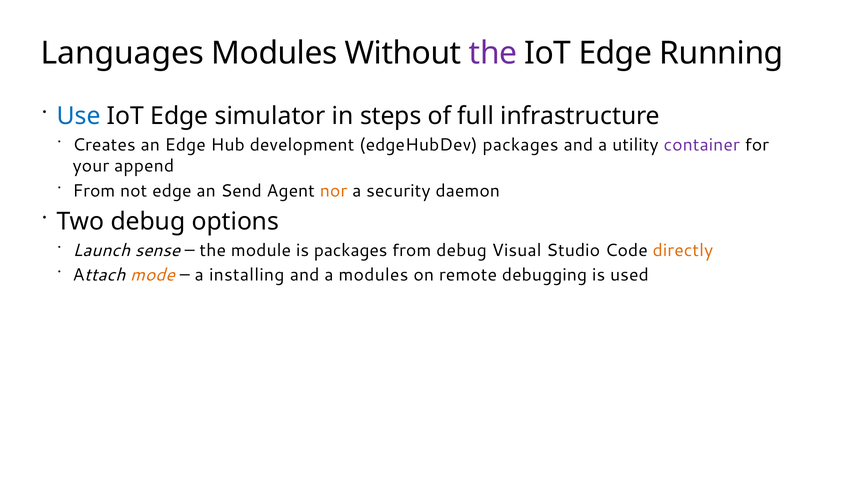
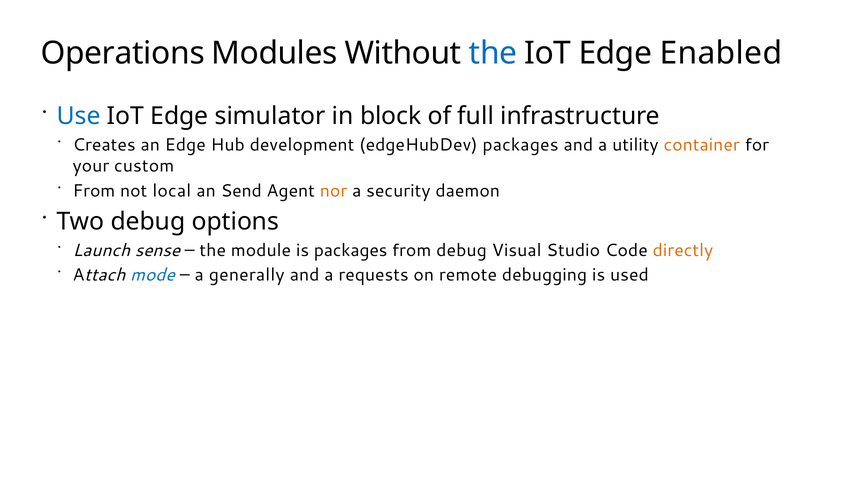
Languages: Languages -> Operations (123, 53)
the colour: purple -> blue (493, 53)
Running: Running -> Enabled (721, 53)
steps: steps -> block (391, 116)
container colour: purple -> orange (702, 145)
append: append -> custom (144, 166)
not edge: edge -> local (172, 191)
mode colour: orange -> blue (153, 275)
installing: installing -> generally (247, 275)
a modules: modules -> requests (374, 275)
